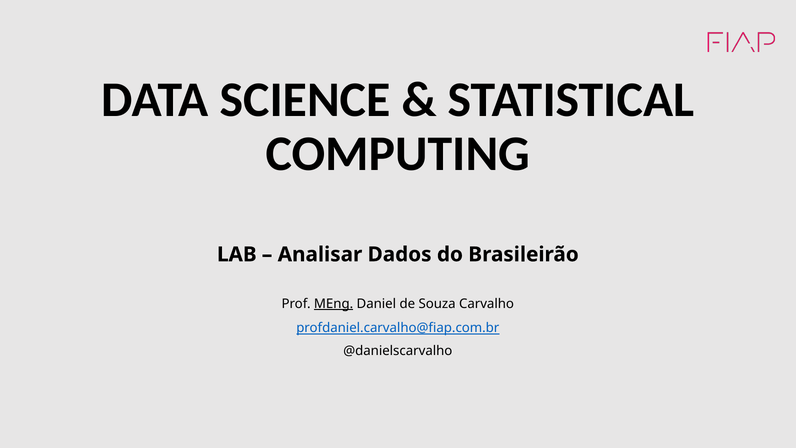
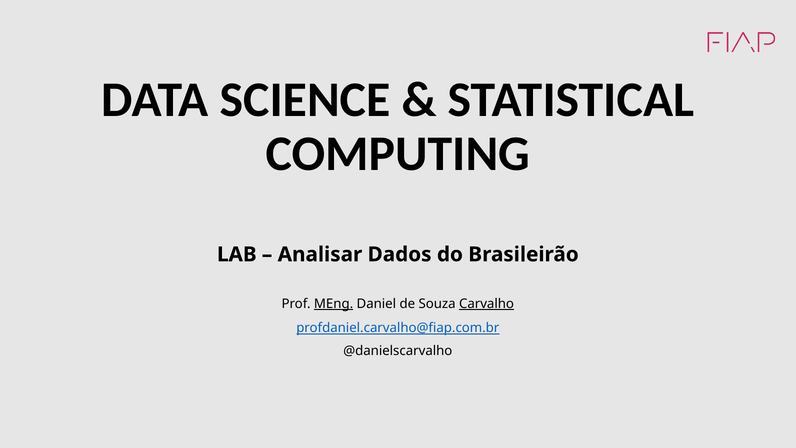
Carvalho underline: none -> present (487, 304)
